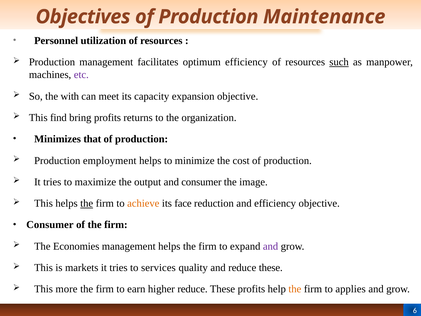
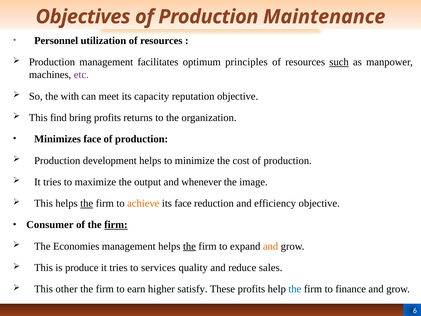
optimum efficiency: efficiency -> principles (246, 62)
expansion: expansion -> reputation (193, 96)
Minimizes that: that -> face (92, 139)
employment: employment -> development (110, 160)
and consumer: consumer -> whenever (201, 182)
firm underline: none -> present (116, 225)
the underline: none -> present (189, 246)
and colour: purple -> orange (271, 246)
markets: markets -> produce (82, 267)
and reduce these: these -> sales (271, 267)
more: more -> other (67, 289)
higher reduce: reduce -> satisfy (192, 289)
the colour: orange -> blue (295, 289)
applies: applies -> finance (351, 289)
